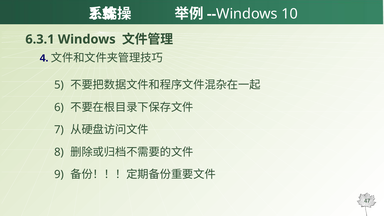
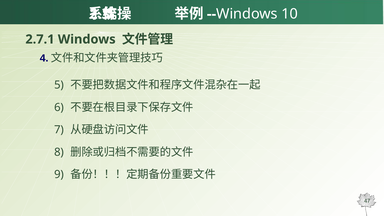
6.3.1: 6.3.1 -> 2.7.1 (40, 39)
